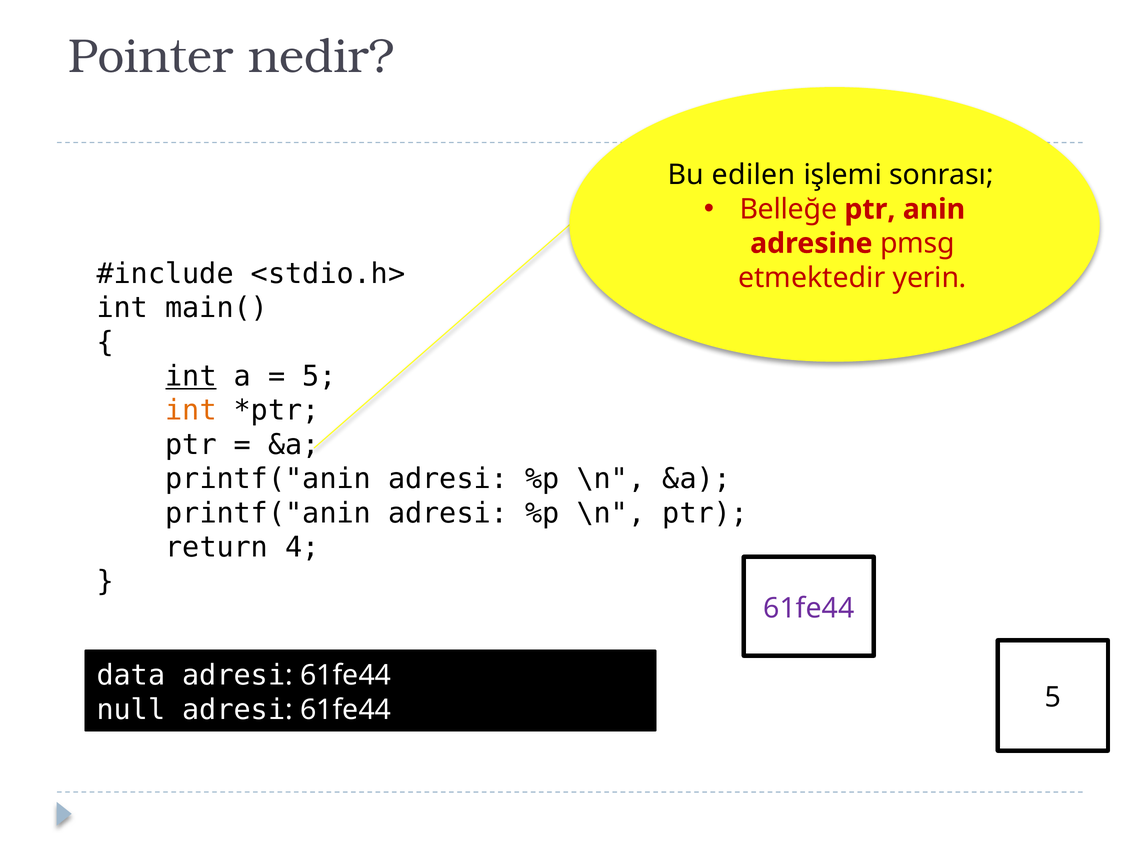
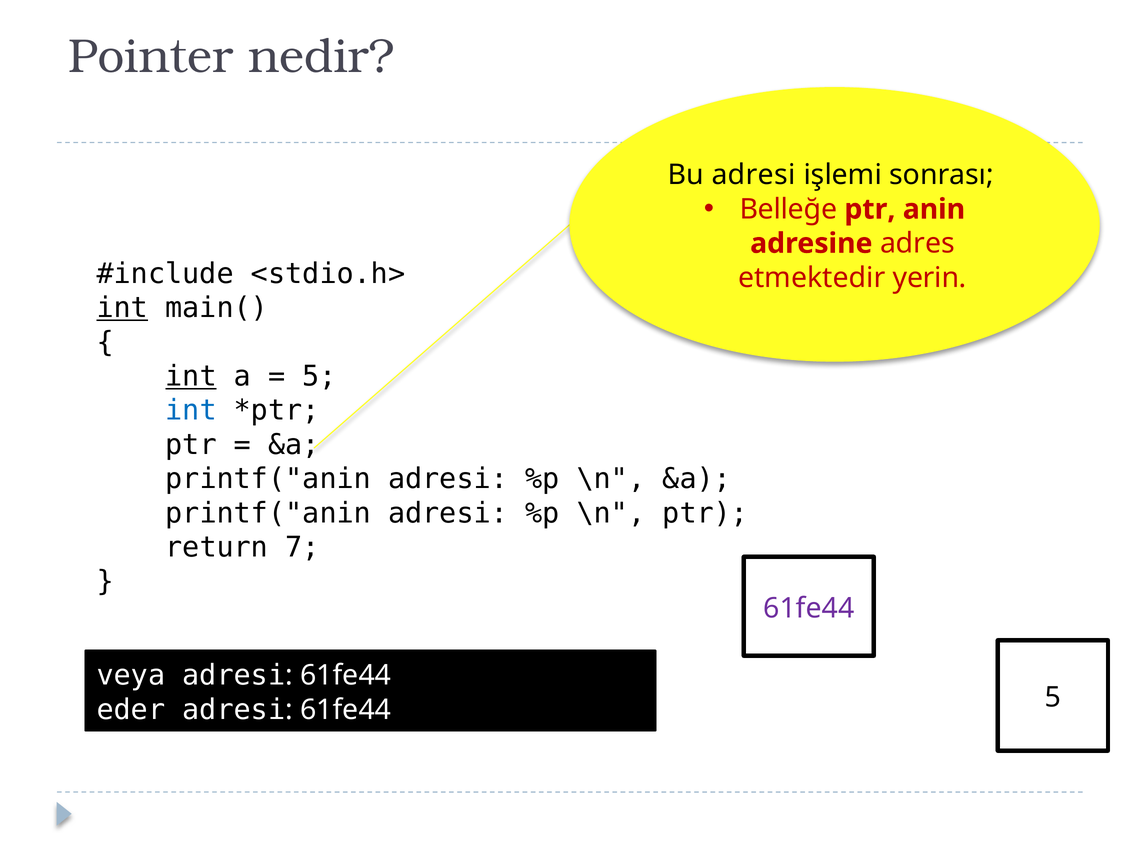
Bu edilen: edilen -> adresi (754, 175)
pmsg: pmsg -> adres (917, 243)
int underline: none -> present (122, 308)
int colour: orange -> blue (191, 411)
4: 4 -> 7 (302, 547)
data: data -> veya (131, 676)
null: null -> eder (131, 710)
